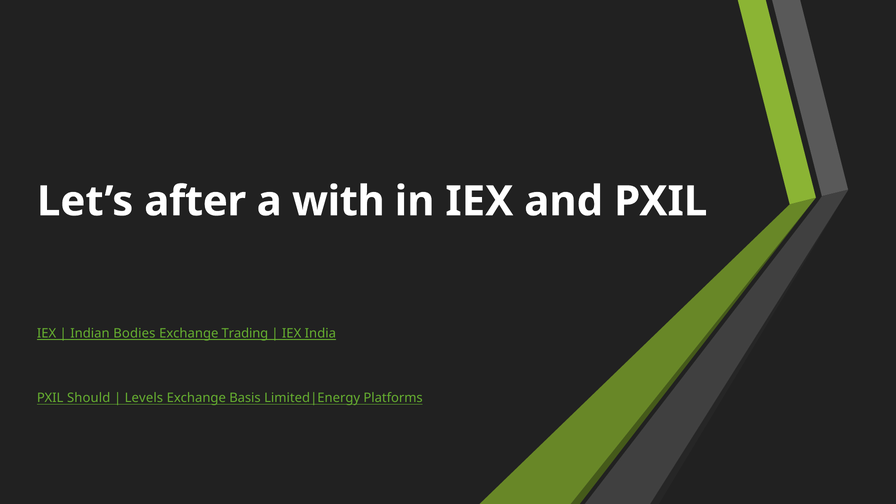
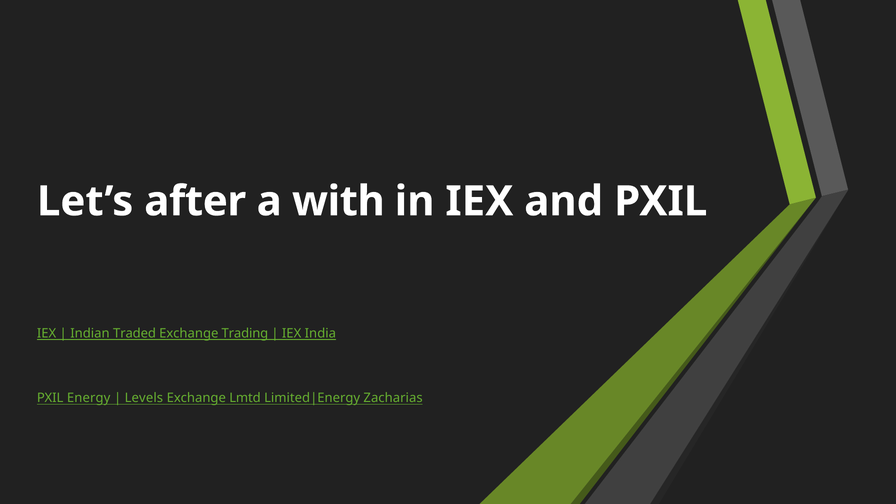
Bodies: Bodies -> Traded (135, 333)
Should: Should -> Energy (89, 398)
Basis: Basis -> Lmtd (245, 398)
Platforms: Platforms -> Zacharias (393, 398)
